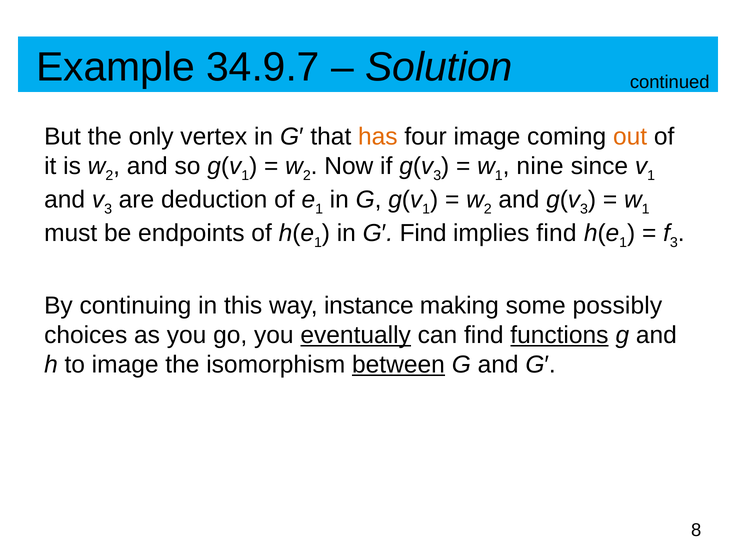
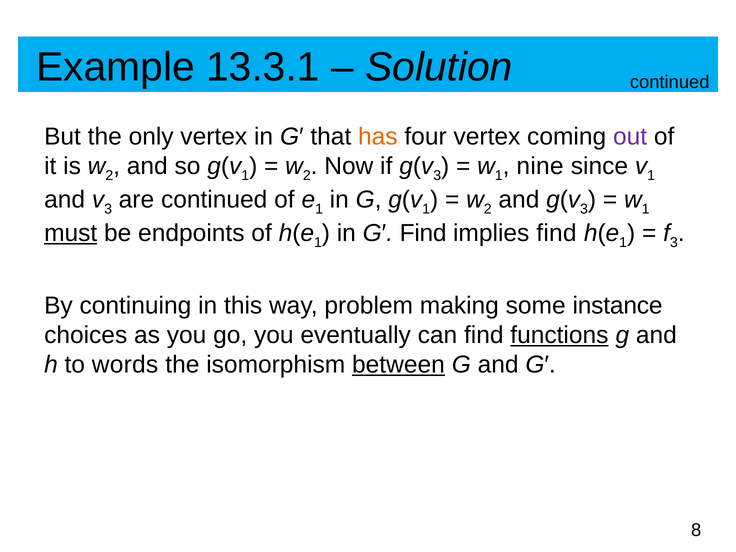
34.9.7: 34.9.7 -> 13.3.1 (263, 67)
four image: image -> vertex (487, 137)
out colour: orange -> purple (630, 137)
are deduction: deduction -> continued (214, 200)
must underline: none -> present (71, 233)
instance: instance -> problem (369, 306)
possibly: possibly -> instance (618, 306)
eventually underline: present -> none (356, 335)
to image: image -> words (125, 365)
